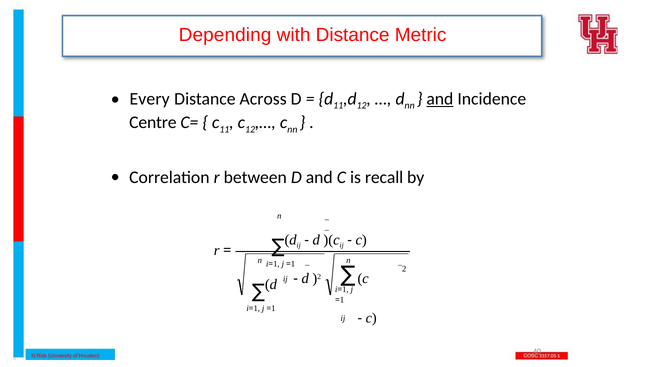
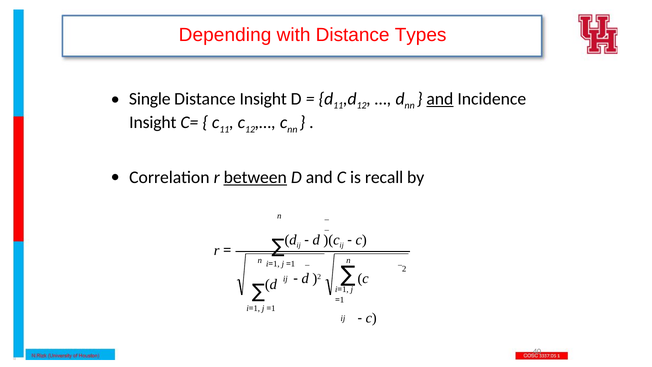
Metric: Metric -> Types (421, 35)
Every: Every -> Single (150, 99)
Distance Across: Across -> Insight (263, 99)
Centre: Centre -> Insight (153, 123)
between underline: none -> present (255, 177)
